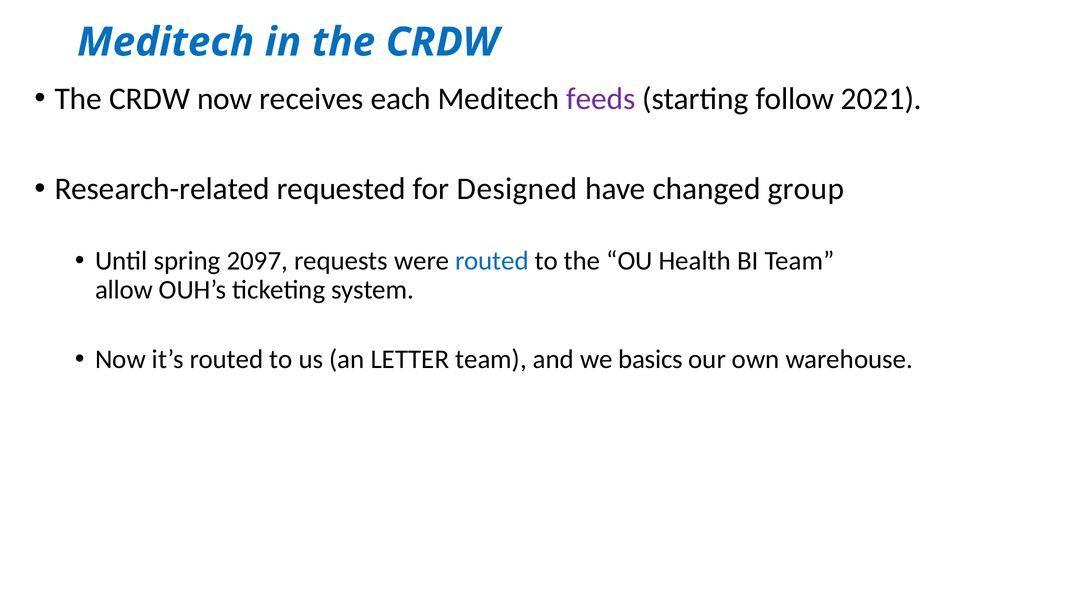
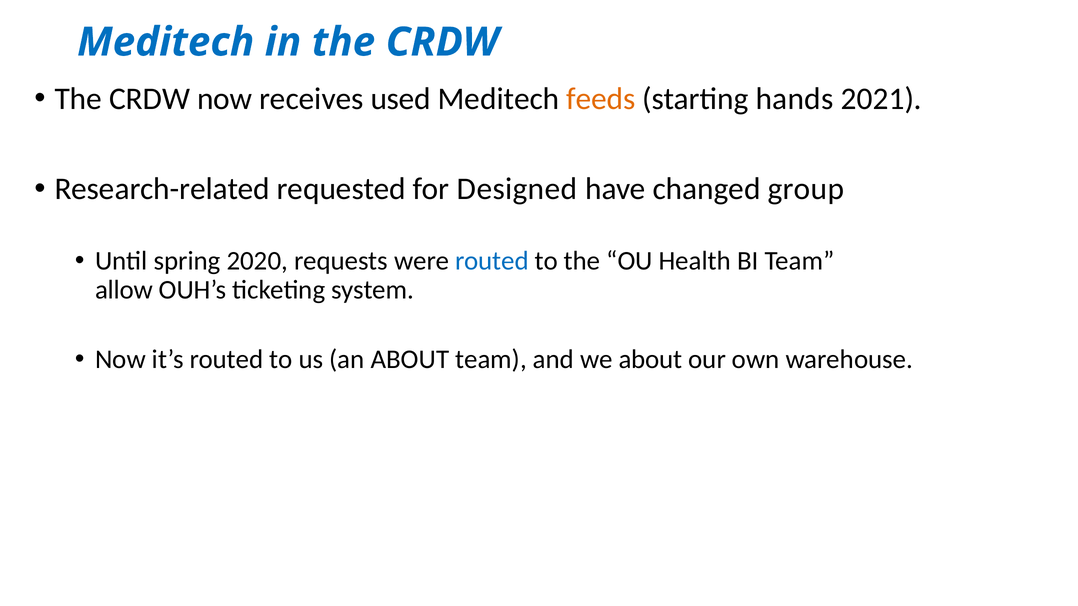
each: each -> used (401, 99)
feeds colour: purple -> orange (601, 99)
follow: follow -> hands (795, 99)
2097: 2097 -> 2020 (257, 261)
an LETTER: LETTER -> ABOUT (410, 359)
we basics: basics -> about (650, 359)
